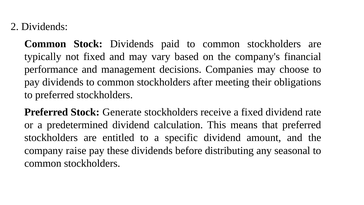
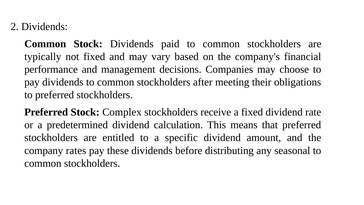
Generate: Generate -> Complex (122, 112)
raise: raise -> rates (76, 150)
